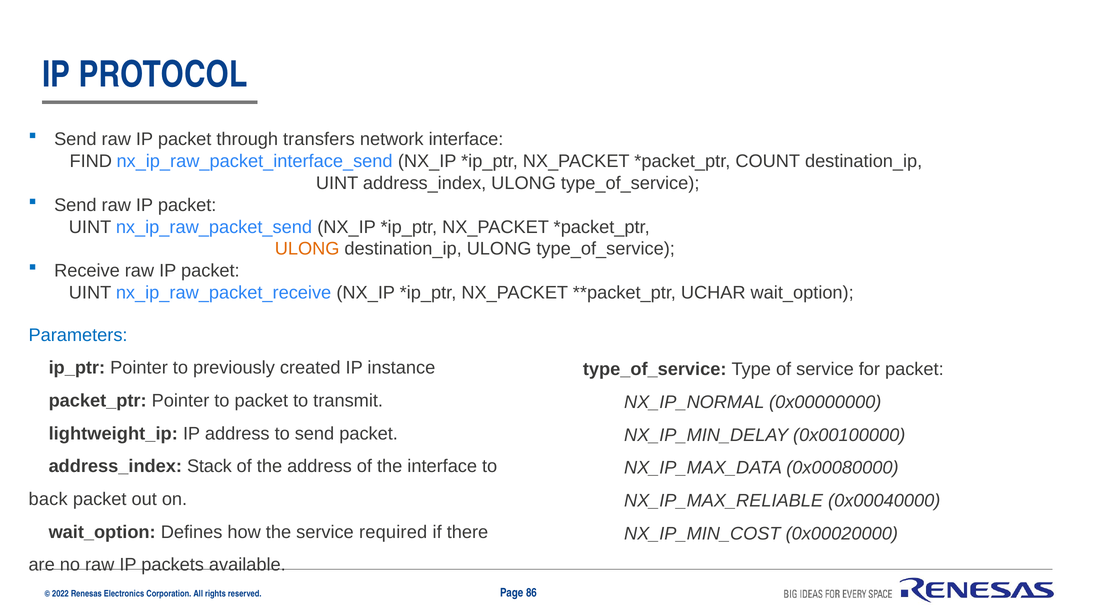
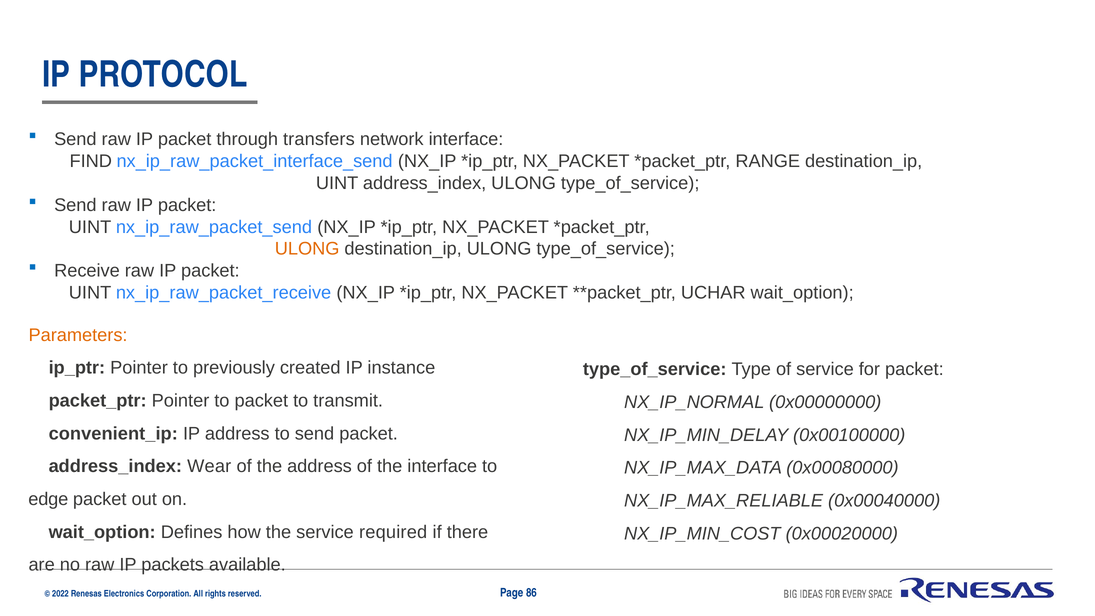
COUNT: COUNT -> RANGE (768, 161)
Parameters colour: blue -> orange (78, 335)
lightweight_ip: lightweight_ip -> convenient_ip (113, 434)
Stack: Stack -> Wear (209, 466)
back: back -> edge (48, 499)
